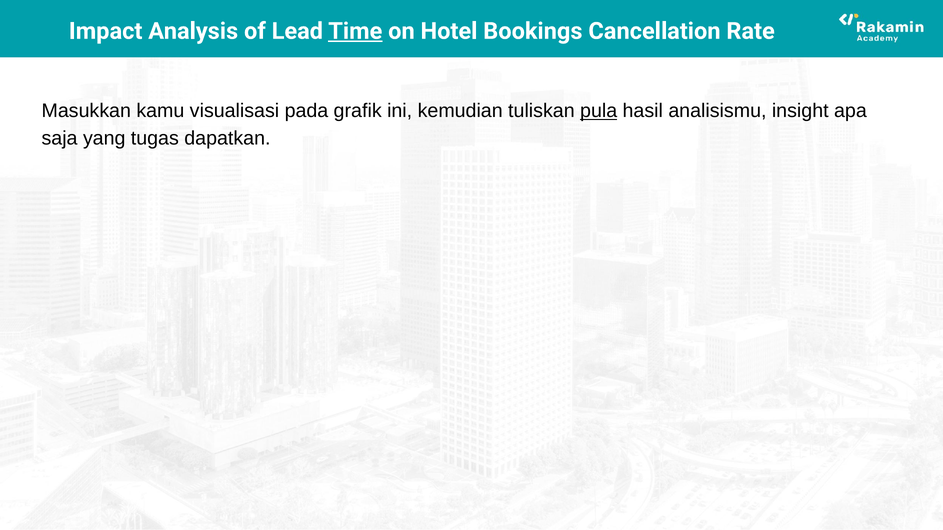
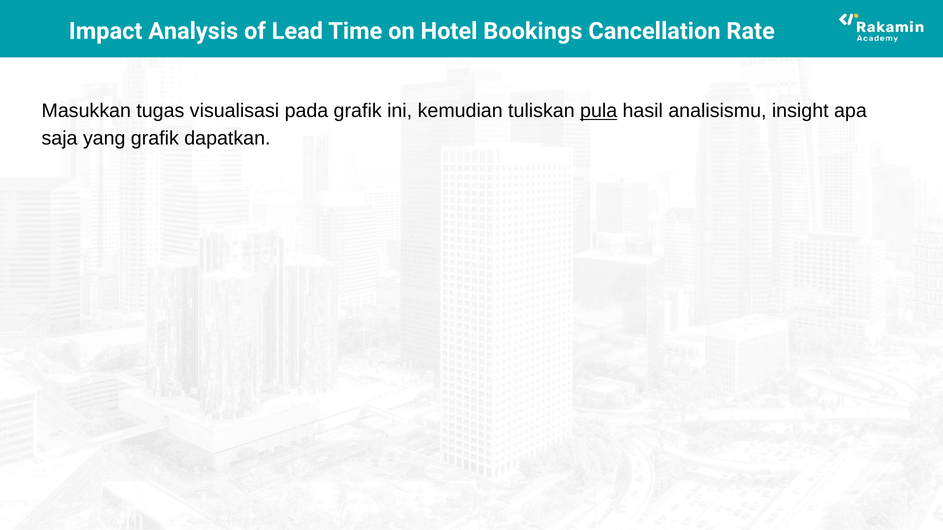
Time underline: present -> none (355, 31)
kamu: kamu -> tugas (160, 111)
yang tugas: tugas -> grafik (155, 138)
